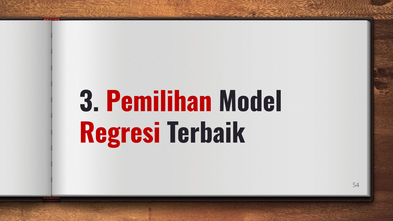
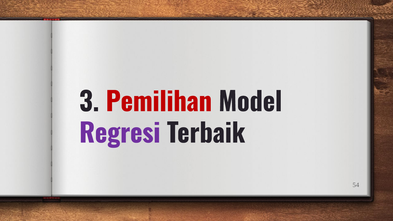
Regresi colour: red -> purple (120, 134)
